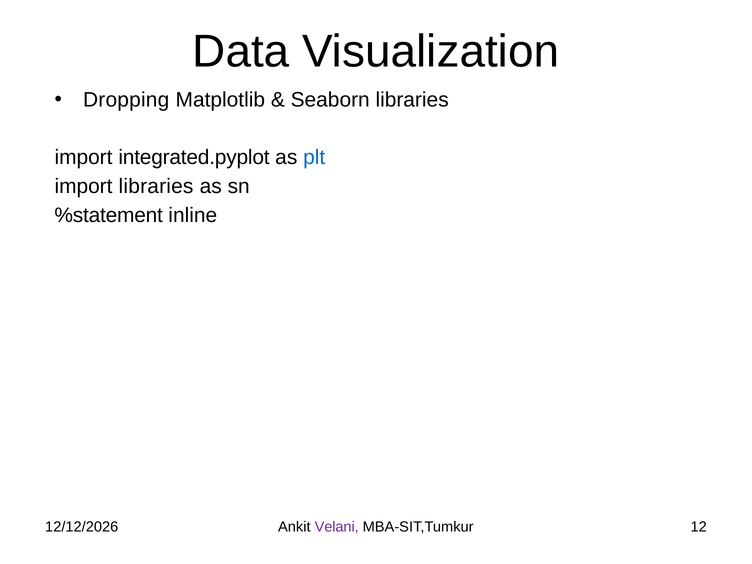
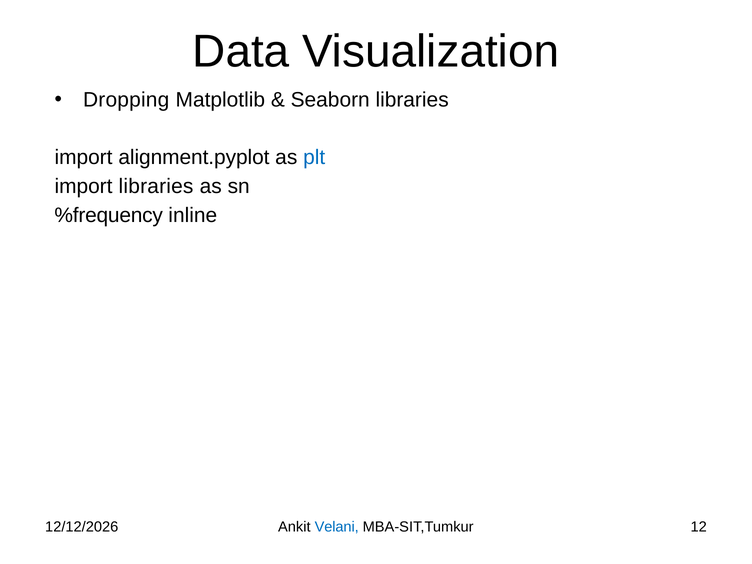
integrated.pyplot: integrated.pyplot -> alignment.pyplot (194, 157)
%statement: %statement -> %frequency (109, 215)
Velani colour: purple -> blue (337, 527)
